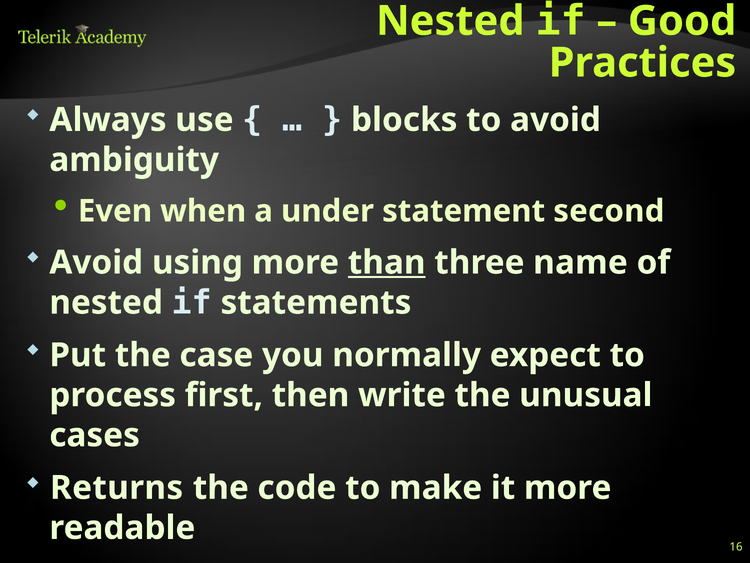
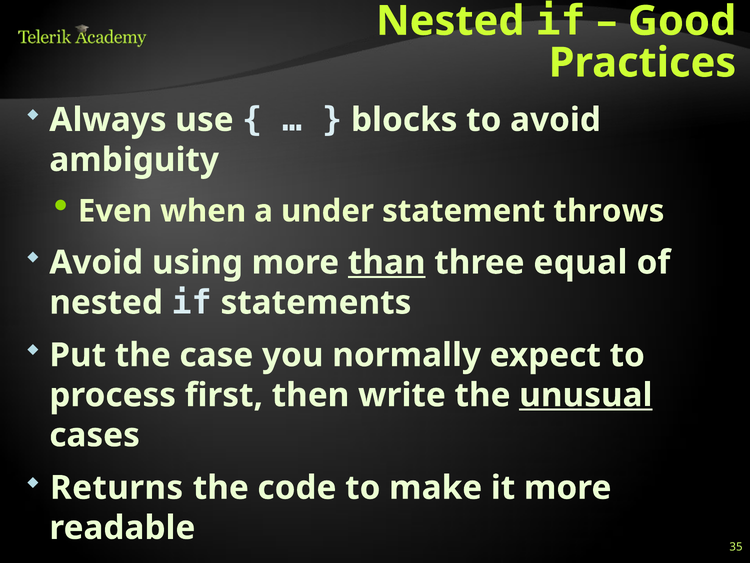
second: second -> throws (609, 211)
name: name -> equal (580, 262)
unusual underline: none -> present (586, 395)
16: 16 -> 35 (736, 547)
